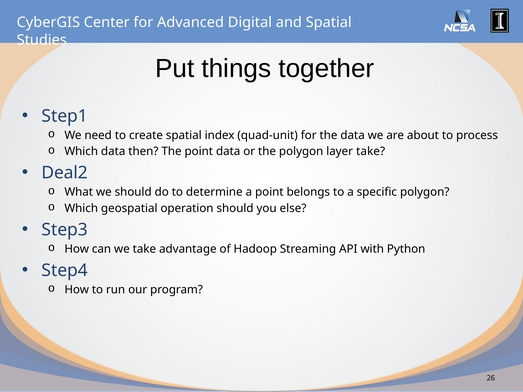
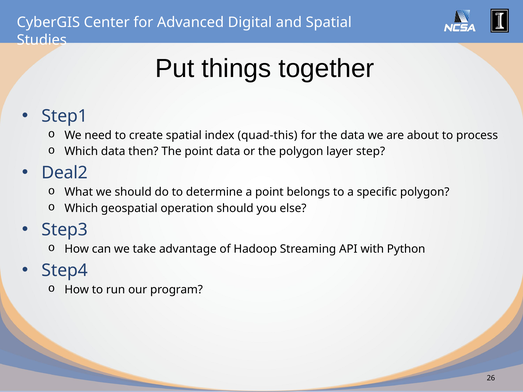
quad-unit: quad-unit -> quad-this (268, 135)
layer take: take -> step (371, 152)
